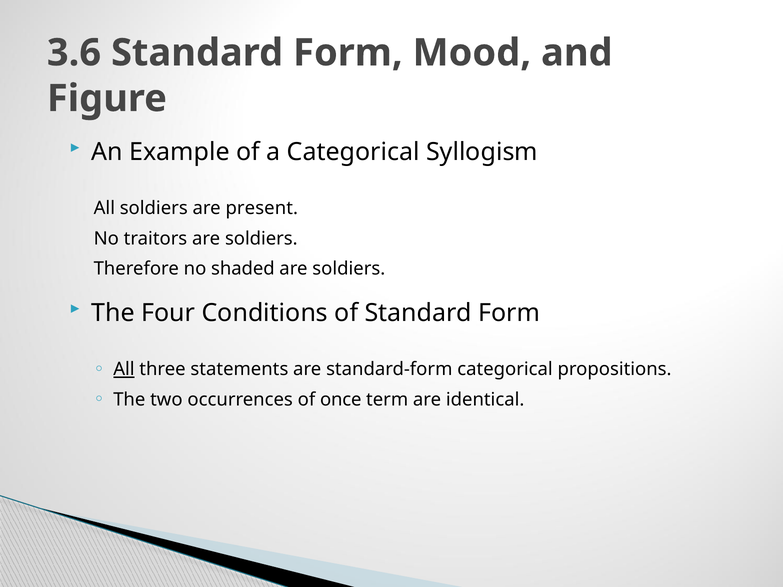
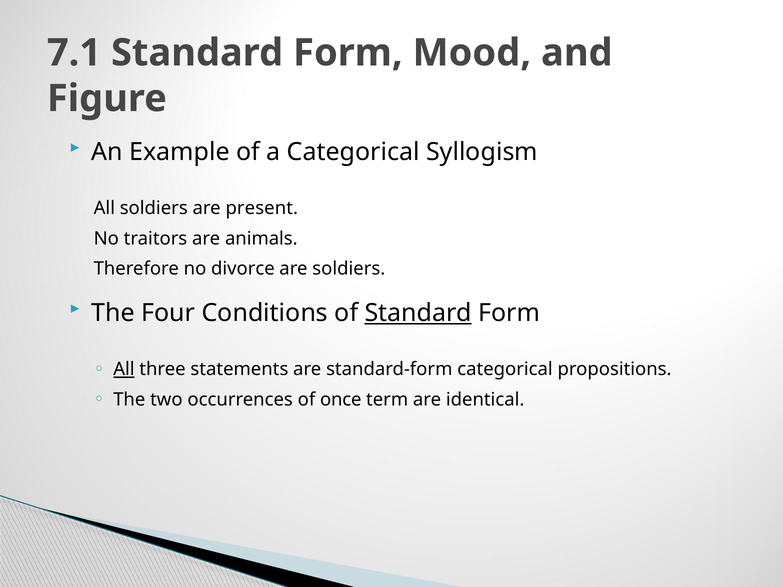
3.6: 3.6 -> 7.1 (74, 53)
traitors are soldiers: soldiers -> animals (261, 239)
shaded: shaded -> divorce (243, 269)
Standard underline: none -> present (418, 313)
